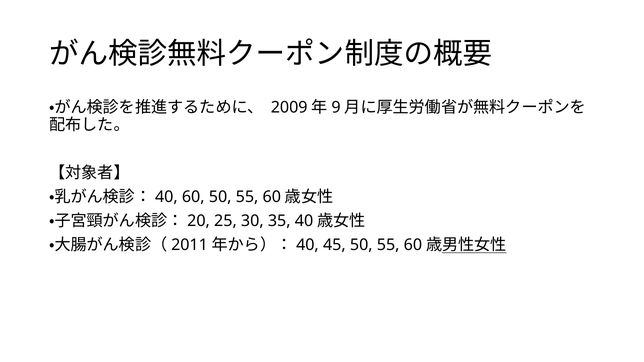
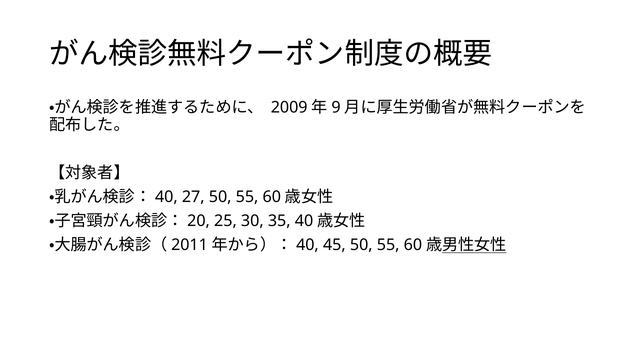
60: 60 -> 27 (193, 197)
